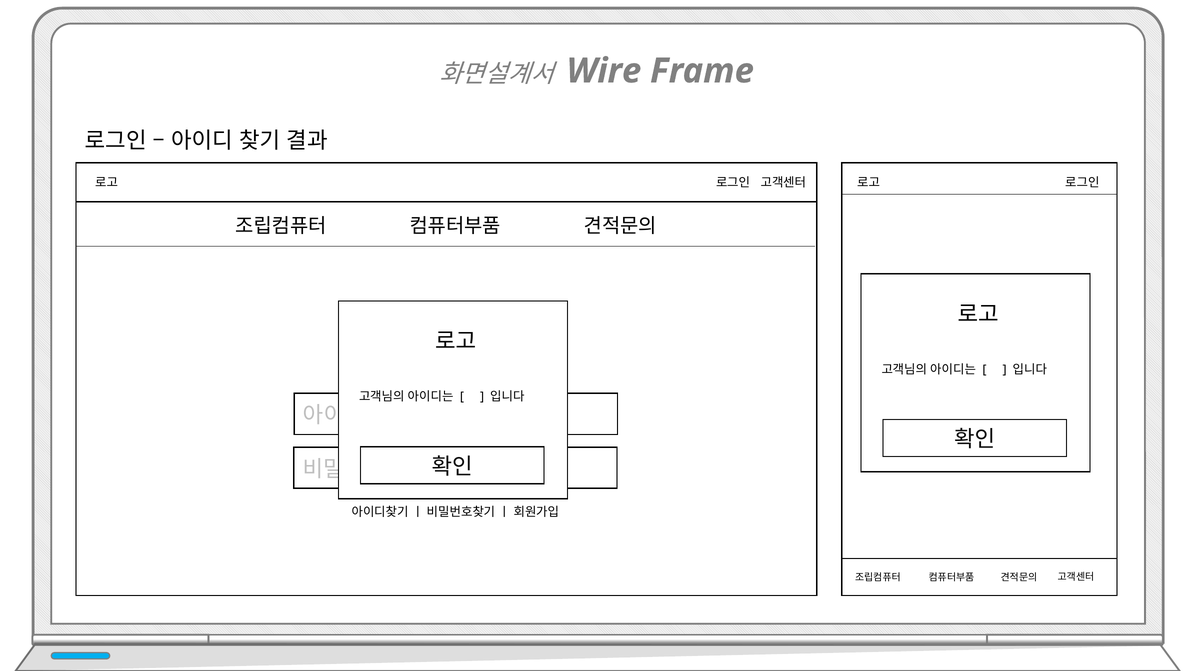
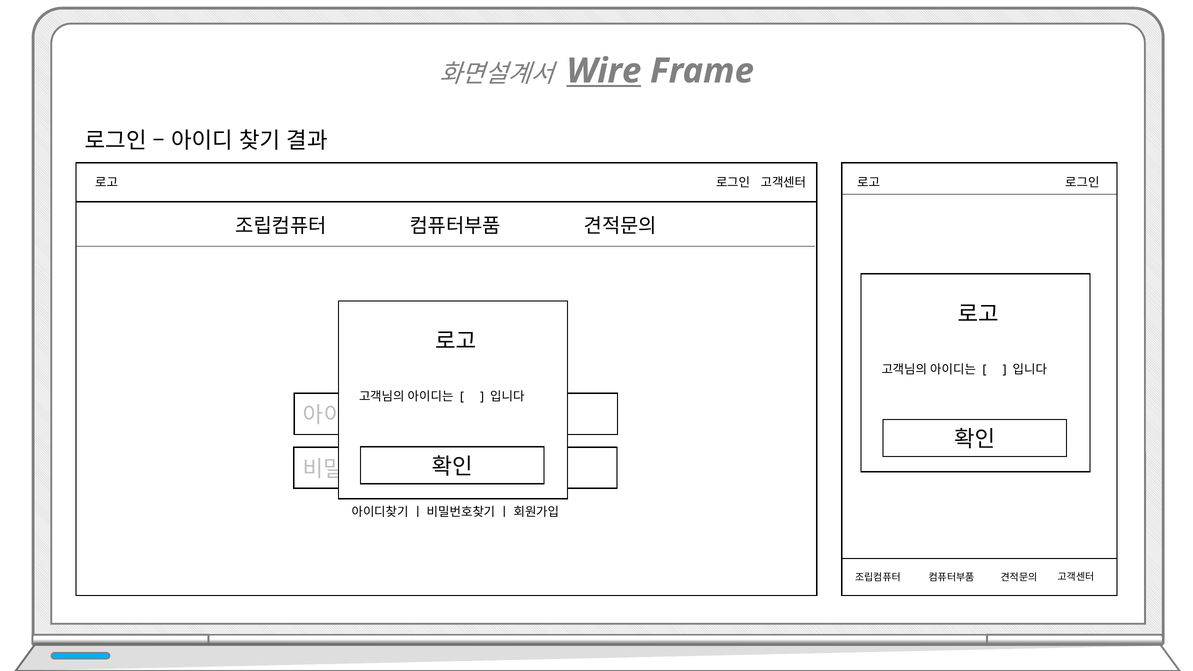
Wire underline: none -> present (604, 71)
